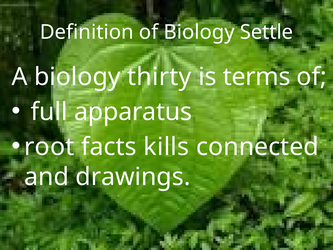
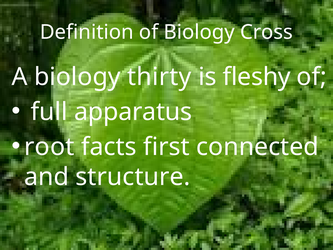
Settle: Settle -> Cross (266, 32)
terms: terms -> fleshy (257, 77)
kills: kills -> first (166, 147)
drawings: drawings -> structure (133, 177)
